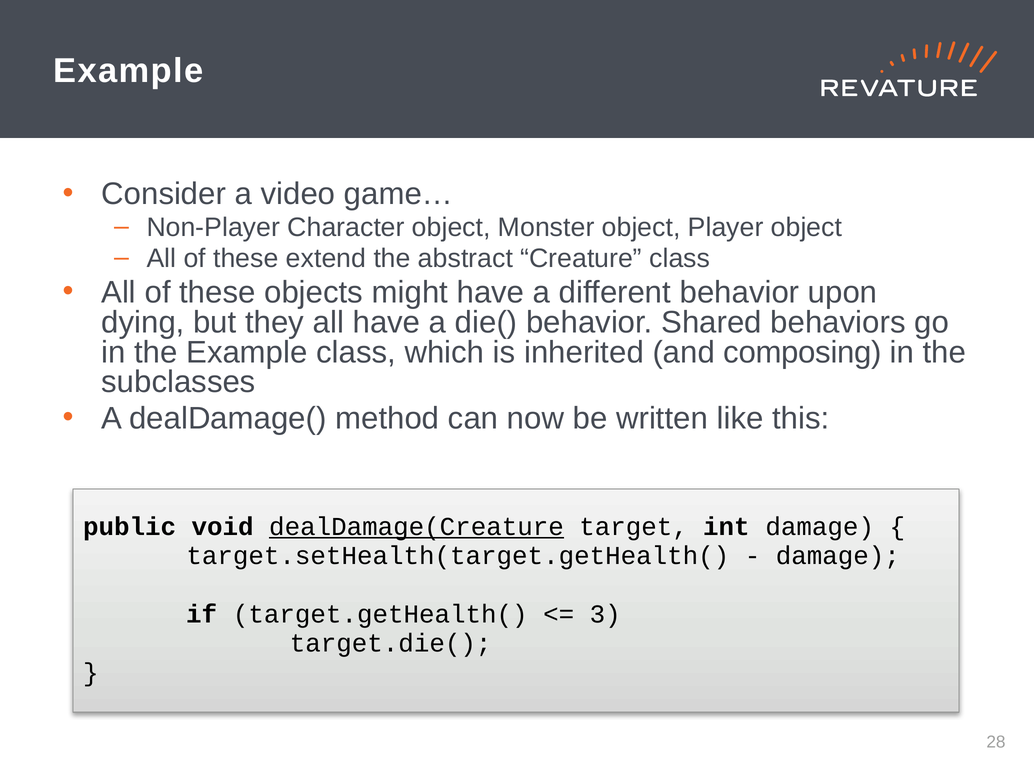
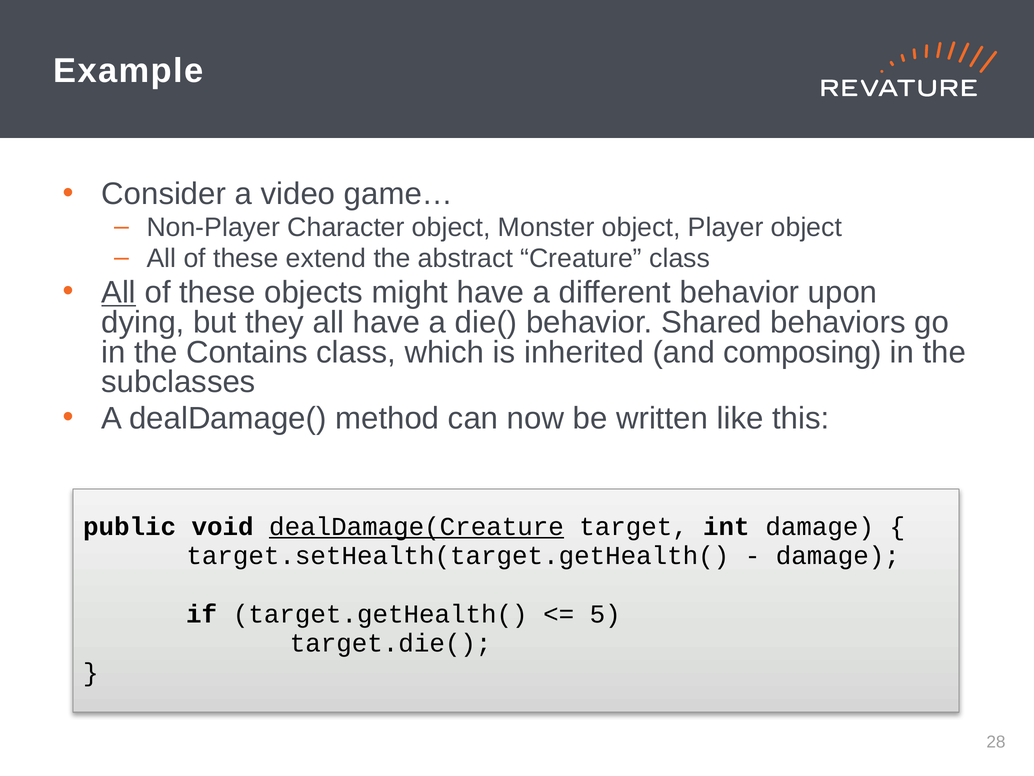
All underline: none -> present (119, 292)
the Example: Example -> Contains (247, 352)
3: 3 -> 5 (605, 614)
